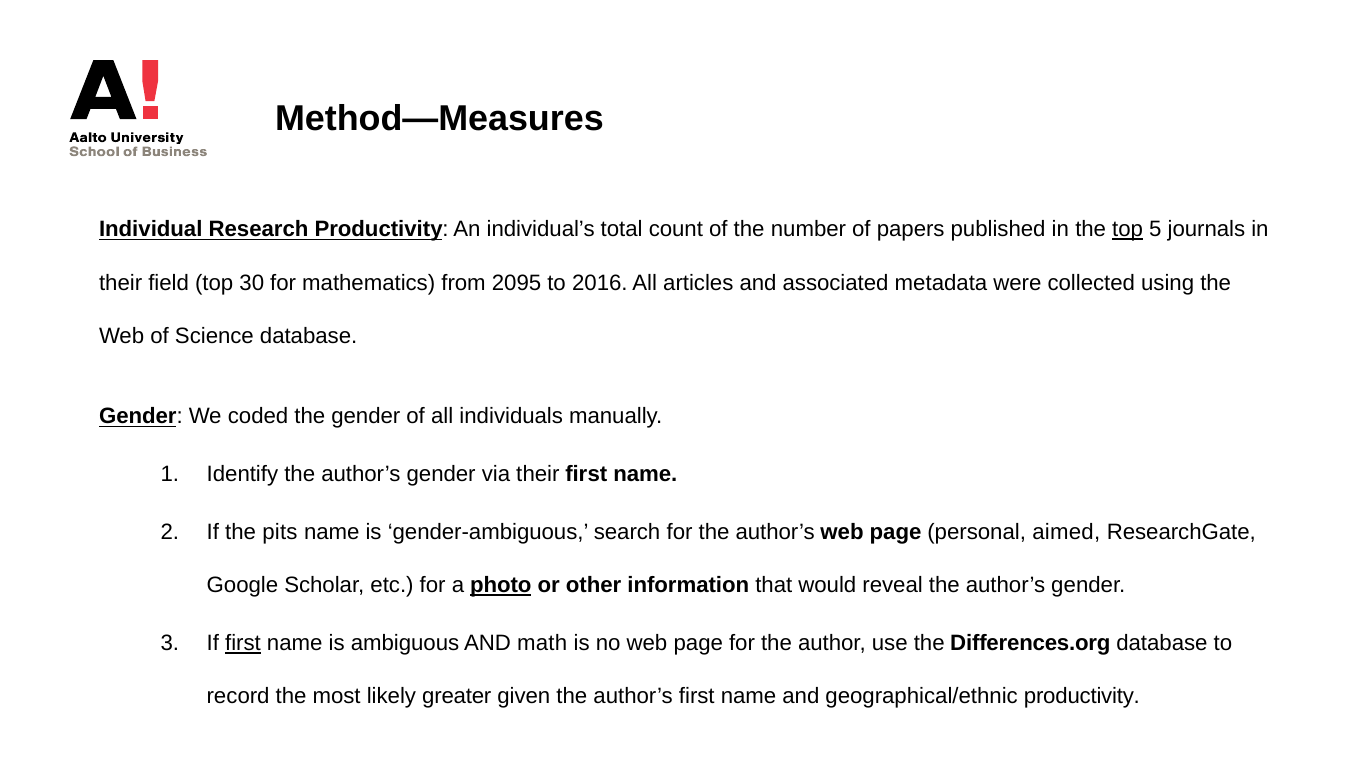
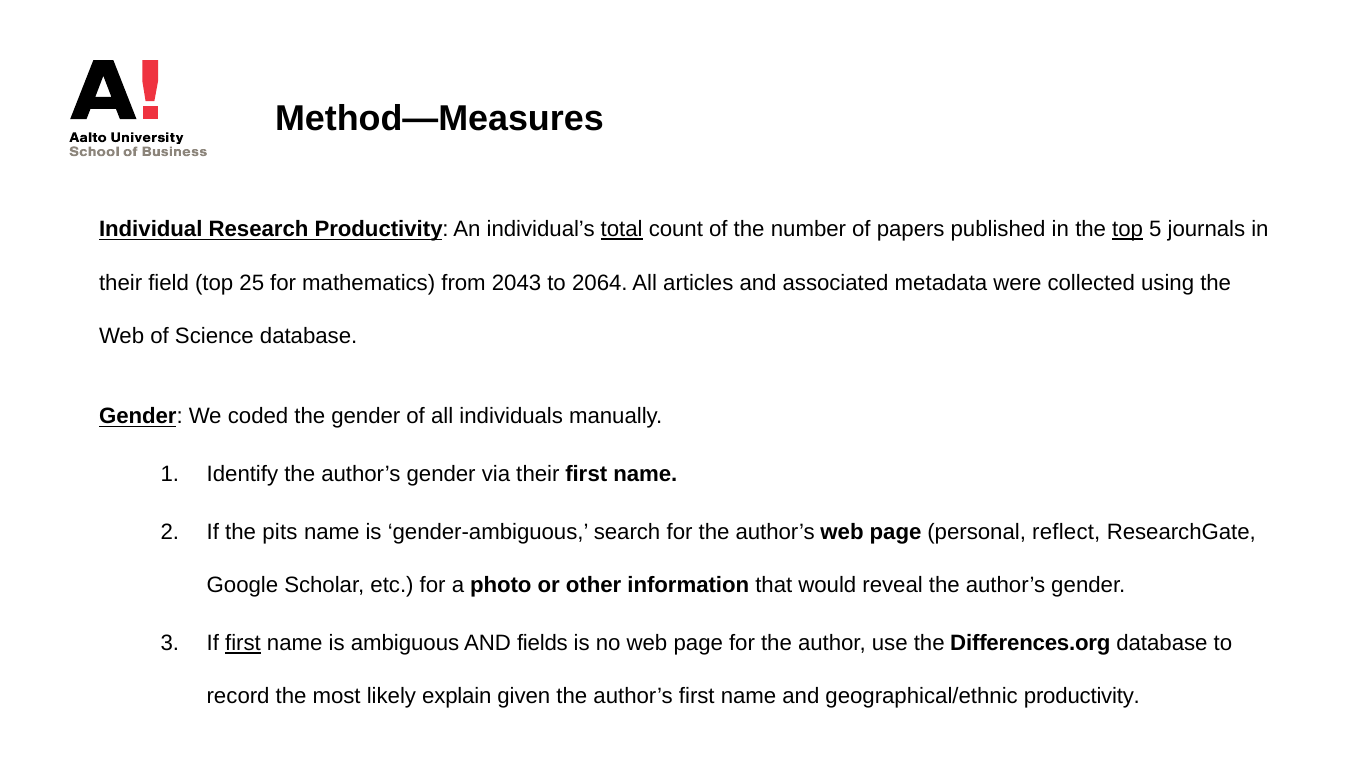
total underline: none -> present (622, 230)
30: 30 -> 25 (252, 283)
2095: 2095 -> 2043 (517, 283)
2016: 2016 -> 2064 (600, 283)
aimed: aimed -> reflect (1066, 532)
photo underline: present -> none (501, 585)
math: math -> fields (542, 643)
greater: greater -> explain (457, 697)
